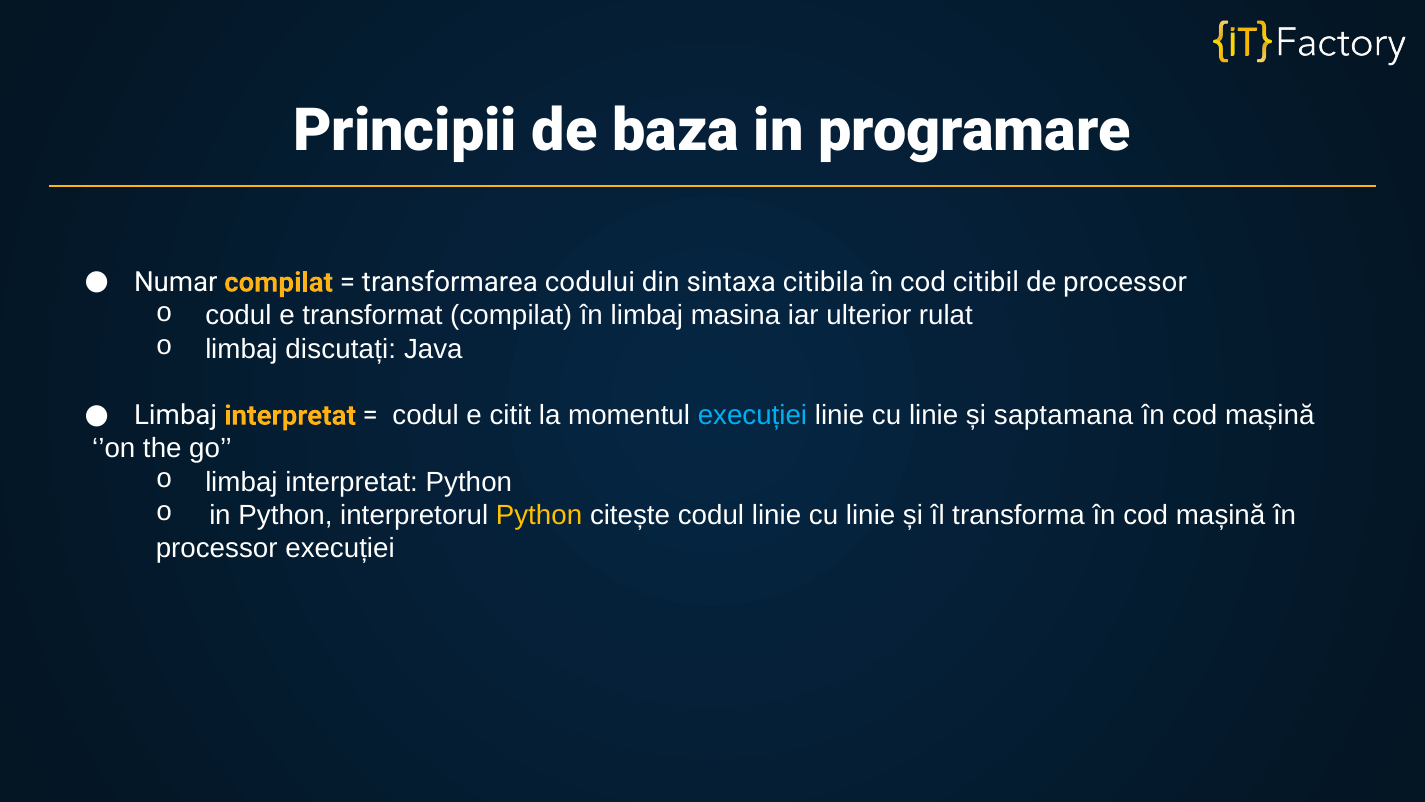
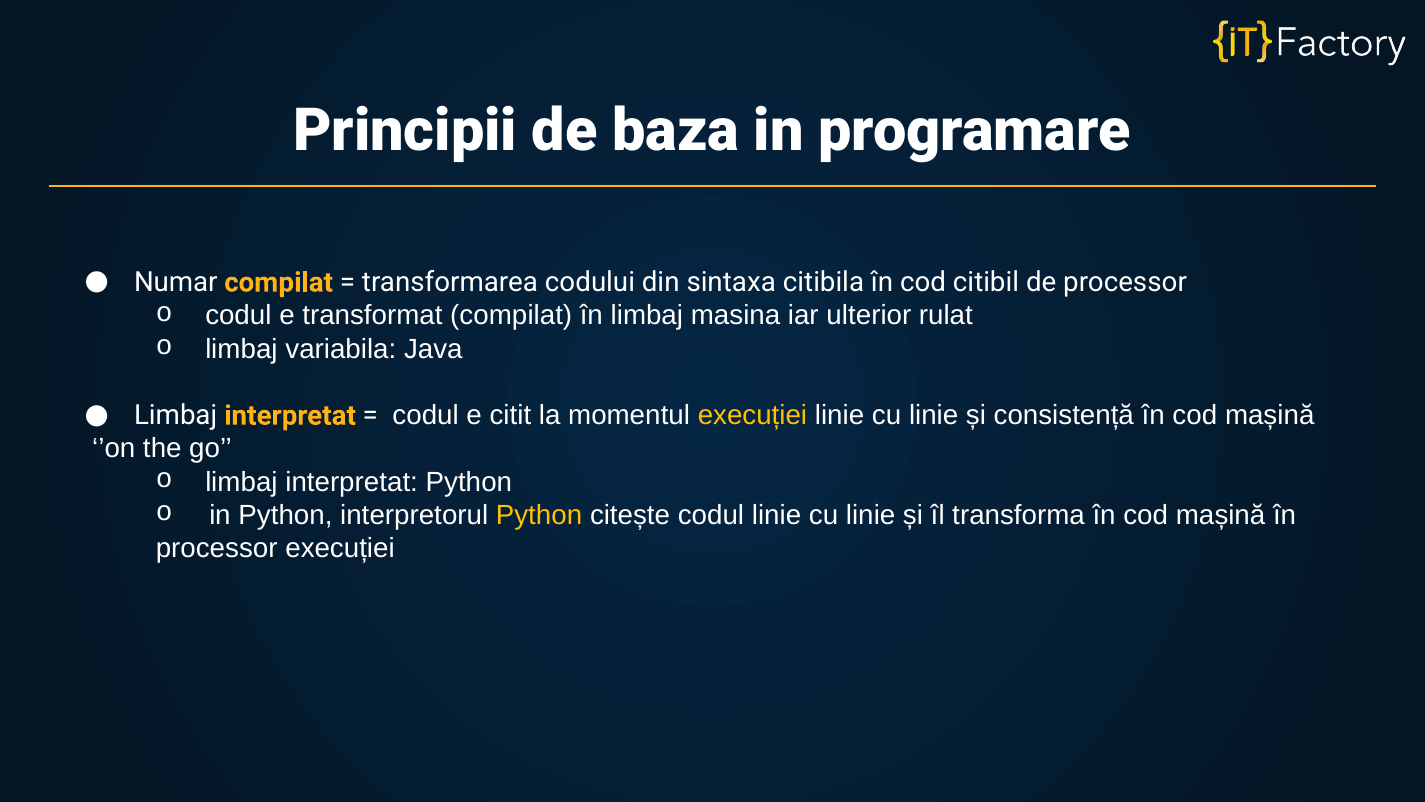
discutați: discutați -> variabila (341, 349)
execuției colour: light blue -> yellow (752, 415)
saptamana: saptamana -> consistență (1064, 415)
